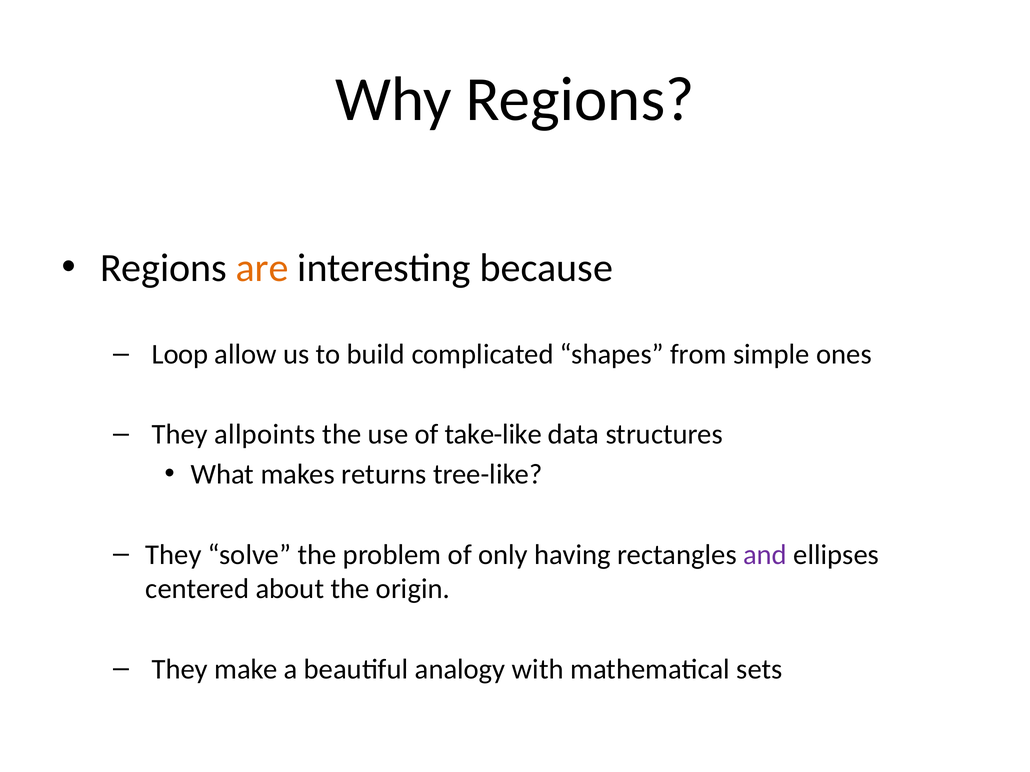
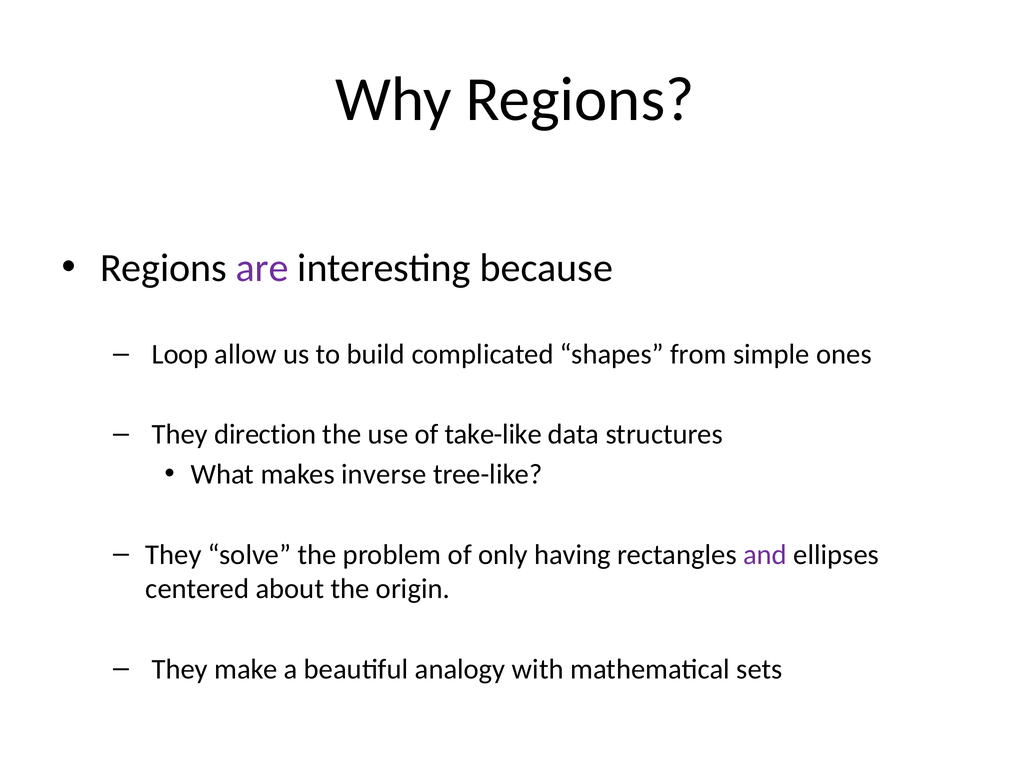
are colour: orange -> purple (262, 268)
allpoints: allpoints -> direction (265, 435)
returns: returns -> inverse (384, 475)
